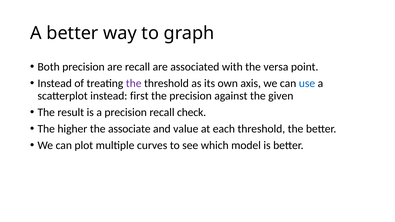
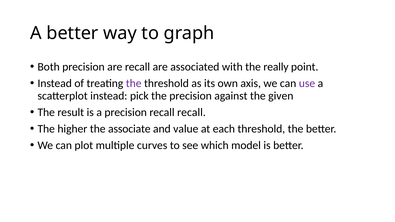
versa: versa -> really (276, 67)
use colour: blue -> purple (307, 83)
first: first -> pick (139, 96)
recall check: check -> recall (191, 112)
